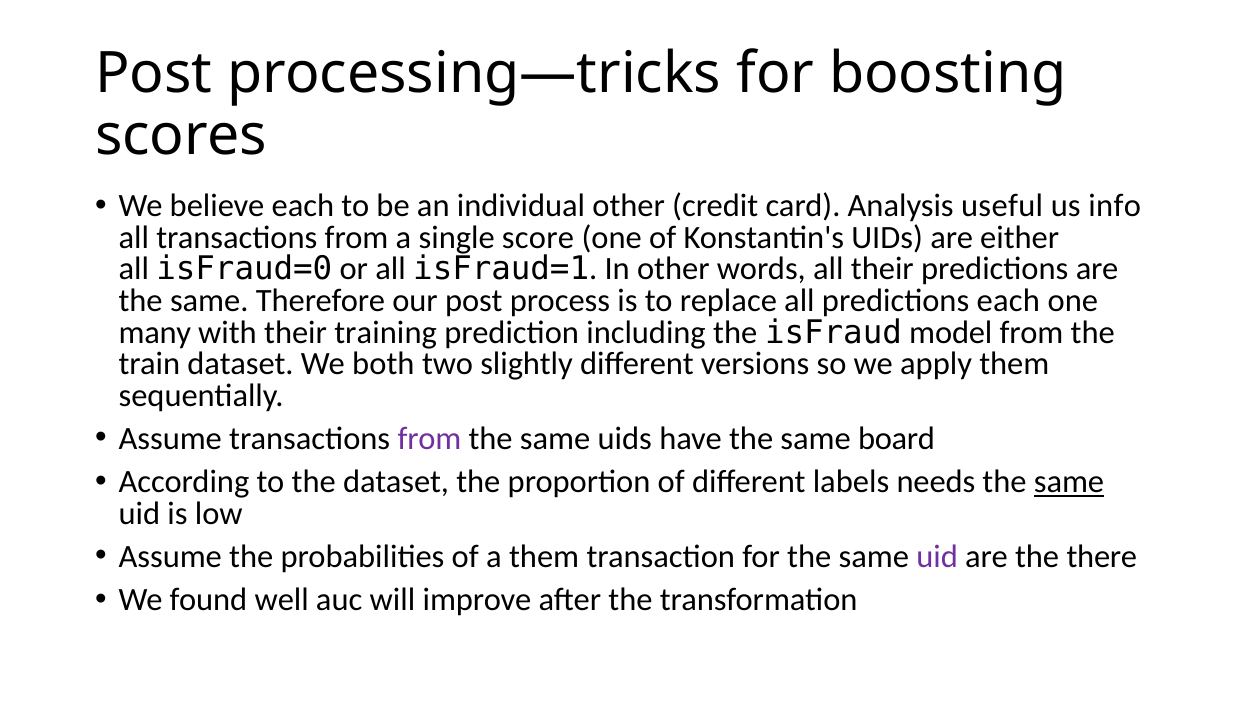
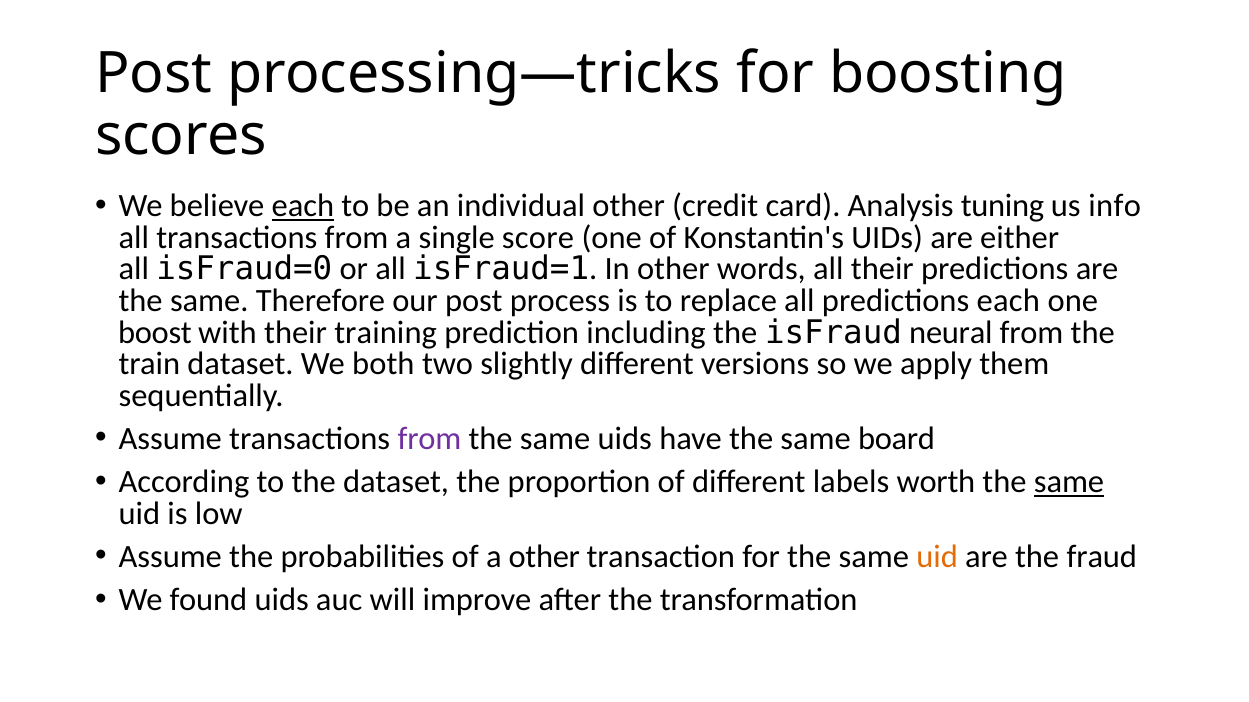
each underline: none -> present (303, 206)
useful: useful -> tuning (1002, 206)
many: many -> boost (155, 333)
model: model -> neural (951, 333)
needs: needs -> worth (936, 482)
a them: them -> other (544, 557)
uid colour: purple -> orange (937, 557)
there: there -> fraud (1102, 557)
found well: well -> uids (282, 601)
